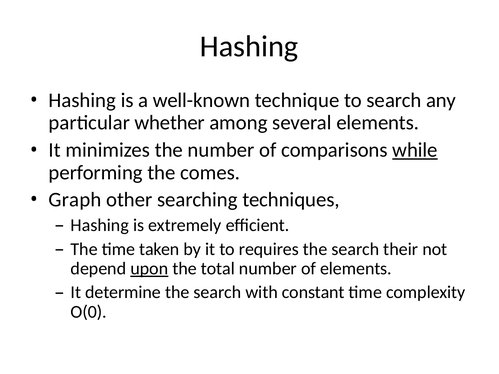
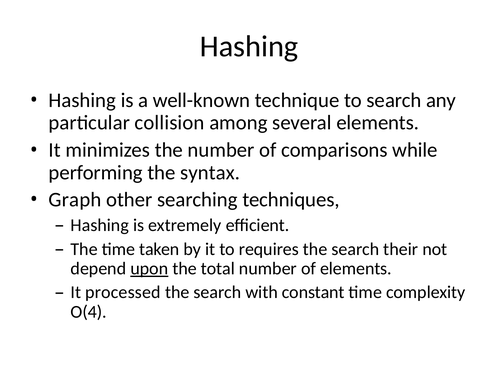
whether: whether -> collision (170, 123)
while underline: present -> none (415, 150)
comes: comes -> syntax (210, 173)
determine: determine -> processed (123, 293)
O(0: O(0 -> O(4 (89, 312)
